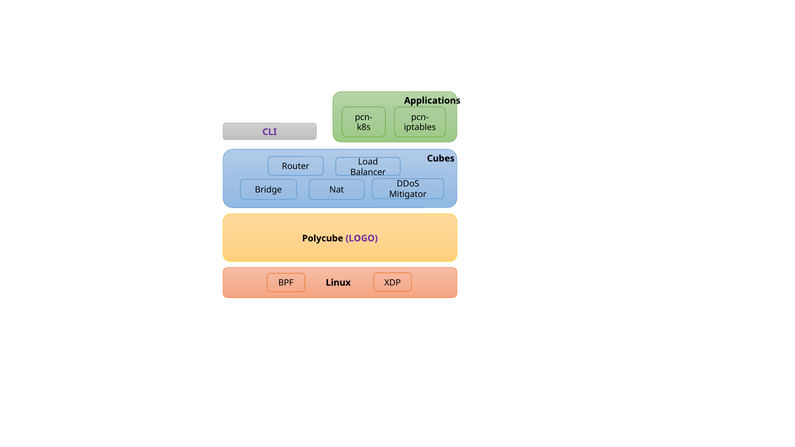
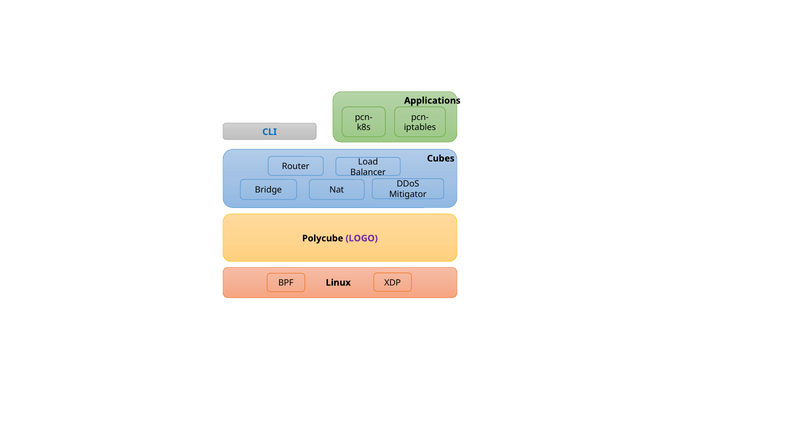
CLI colour: purple -> blue (270, 132)
